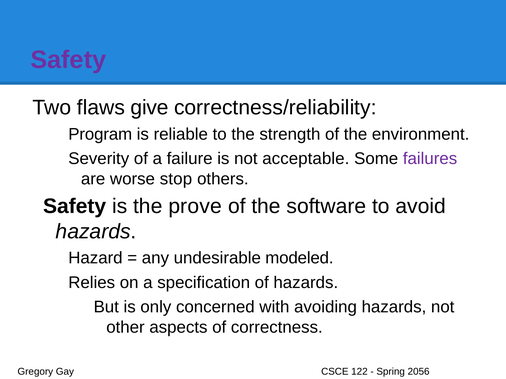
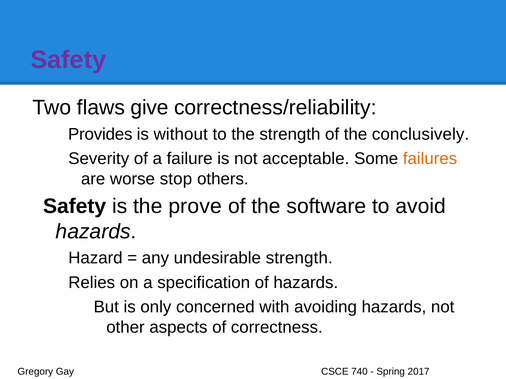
Program: Program -> Provides (100, 134)
reliable: reliable -> without (181, 134)
environment: environment -> conclusively (421, 134)
failures colour: purple -> orange (430, 159)
undesirable modeled: modeled -> strength (299, 258)
122: 122 -> 740 (359, 372)
2056: 2056 -> 2017 (419, 372)
